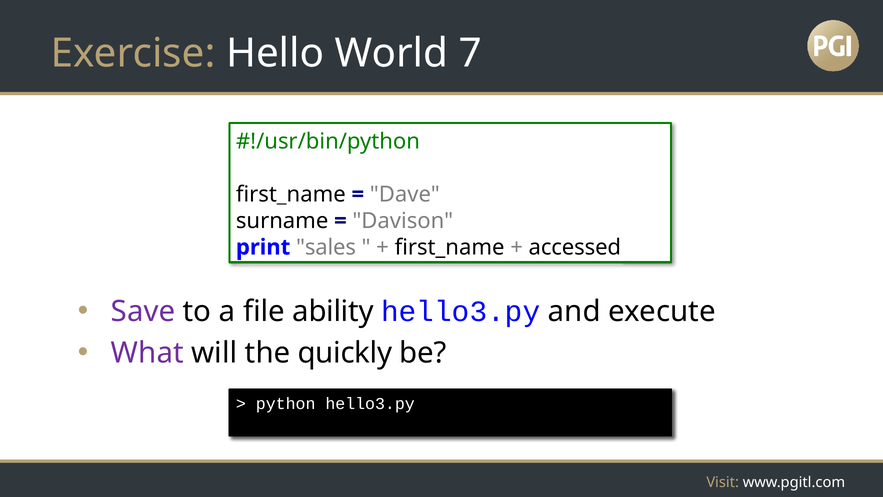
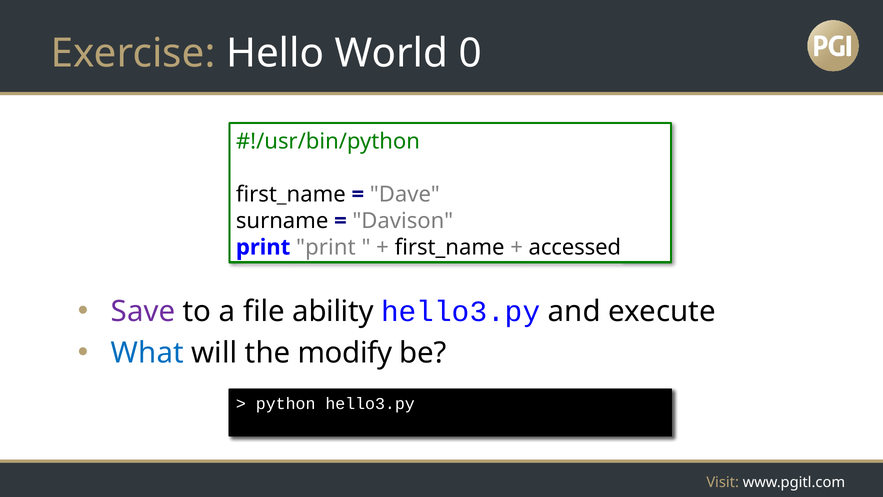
7: 7 -> 0 (470, 53)
print sales: sales -> print (326, 247)
What colour: purple -> blue (147, 353)
quickly: quickly -> modify (345, 353)
